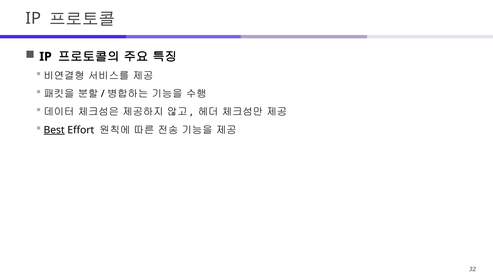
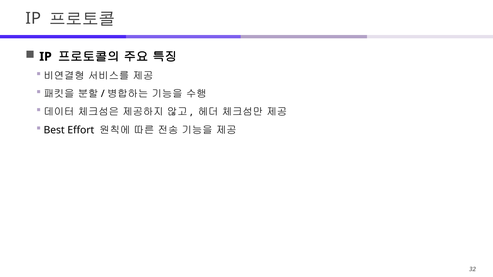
Best underline: present -> none (54, 130)
